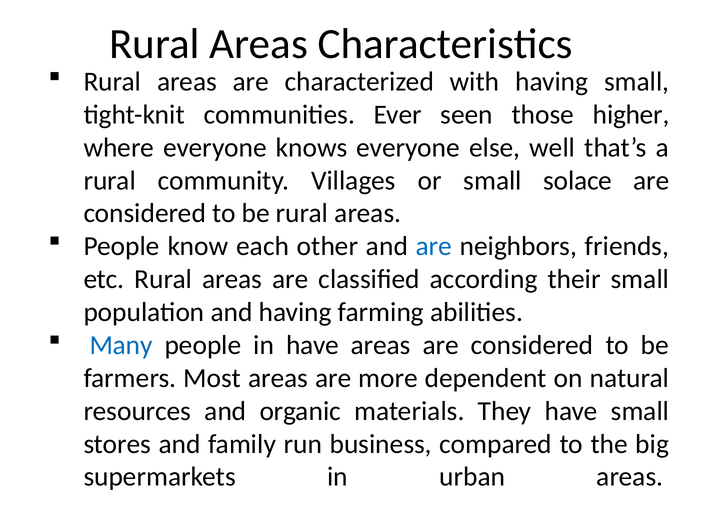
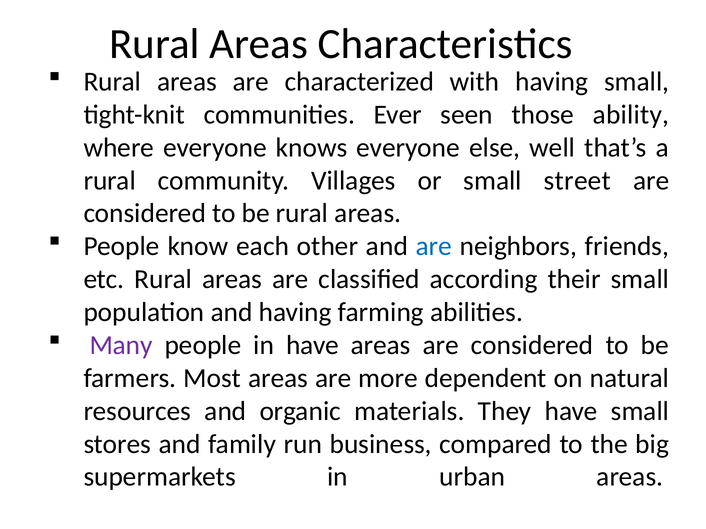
higher: higher -> ability (631, 115)
solace: solace -> street (577, 181)
Many colour: blue -> purple (121, 345)
